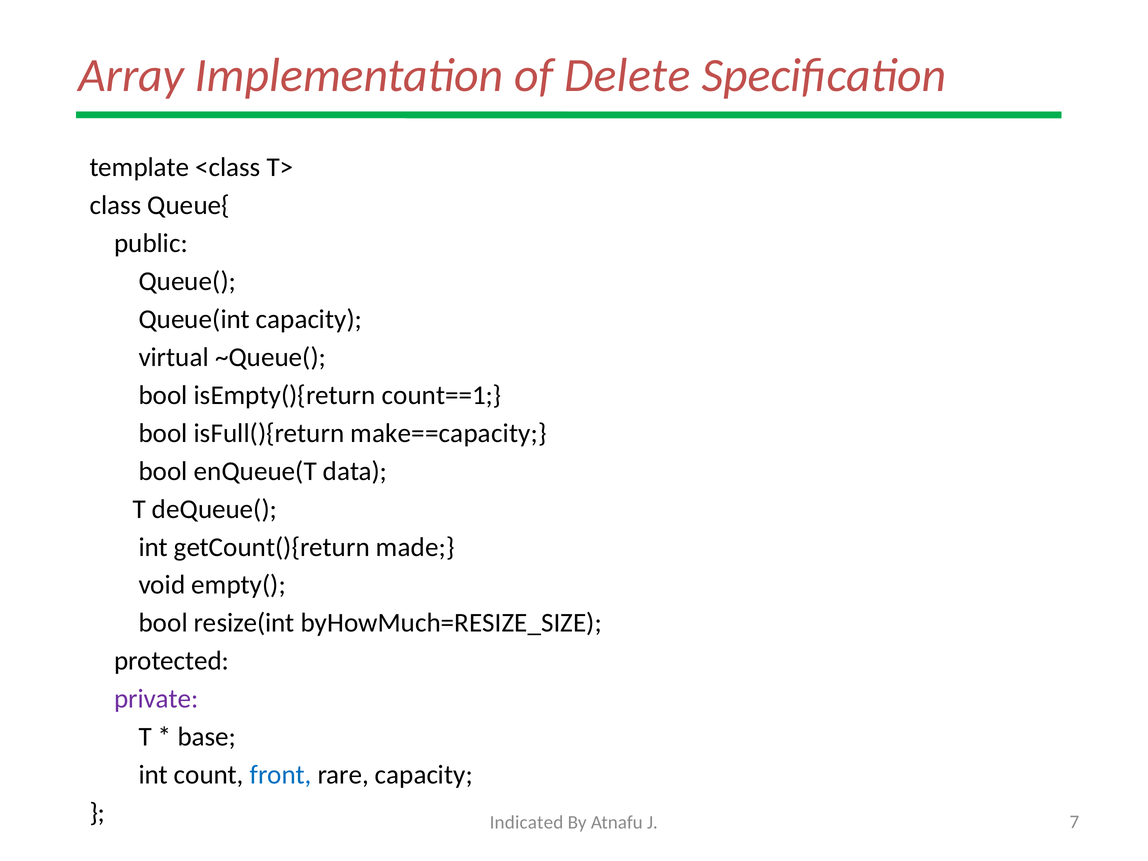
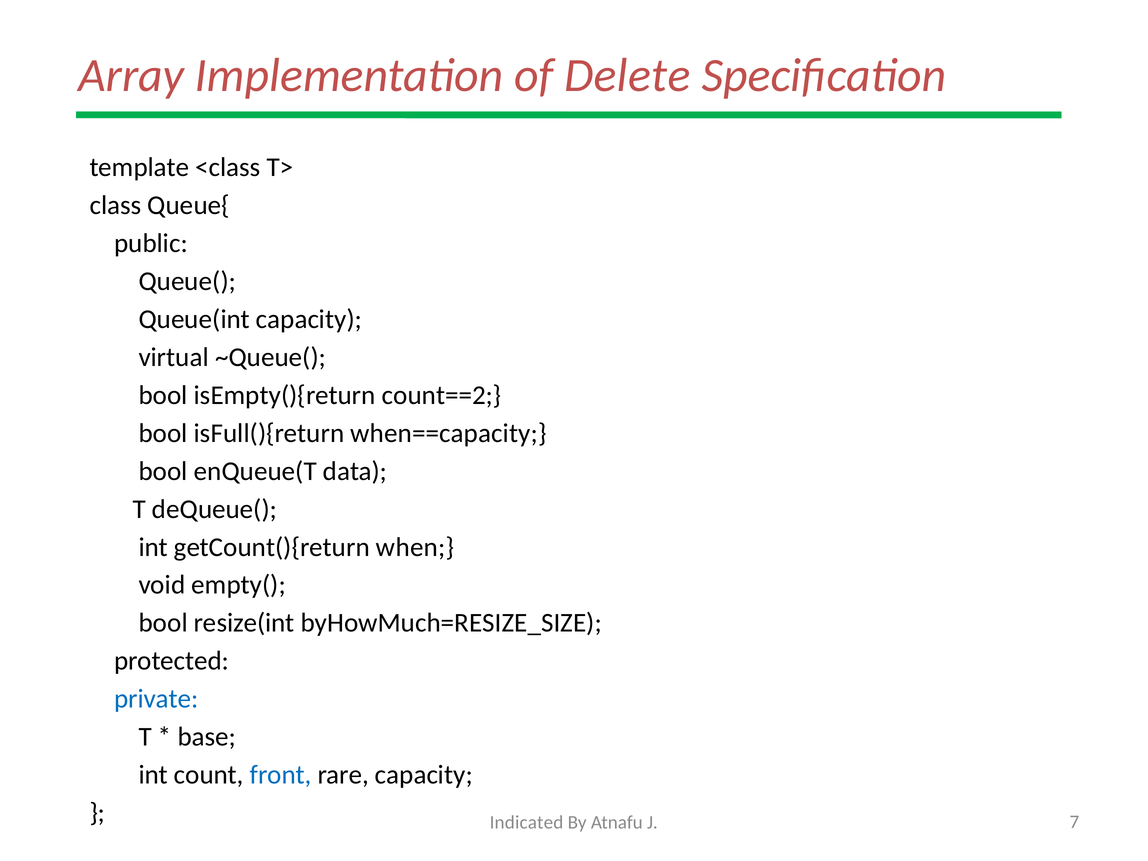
count==1: count==1 -> count==2 (442, 395)
make==capacity: make==capacity -> when==capacity (449, 433)
made: made -> when (415, 547)
private colour: purple -> blue (156, 699)
